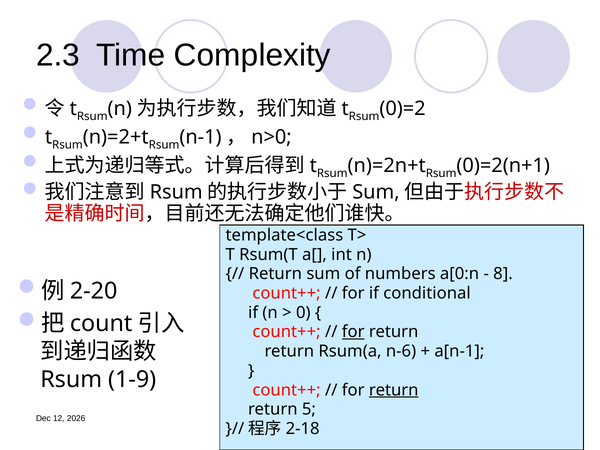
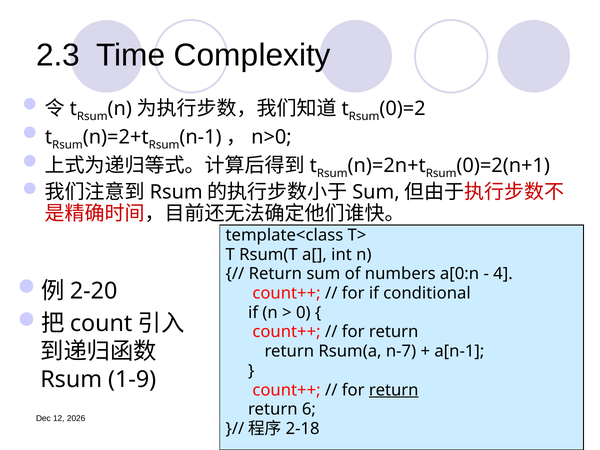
8: 8 -> 4 (503, 274)
for underline: present -> none (353, 332)
n-6: n-6 -> n-7 (401, 351)
5: 5 -> 6 (309, 409)
